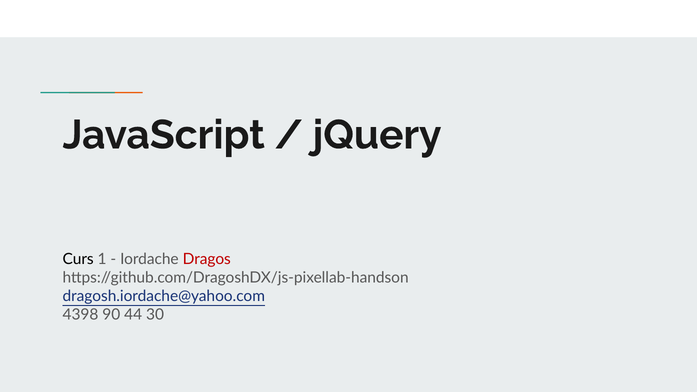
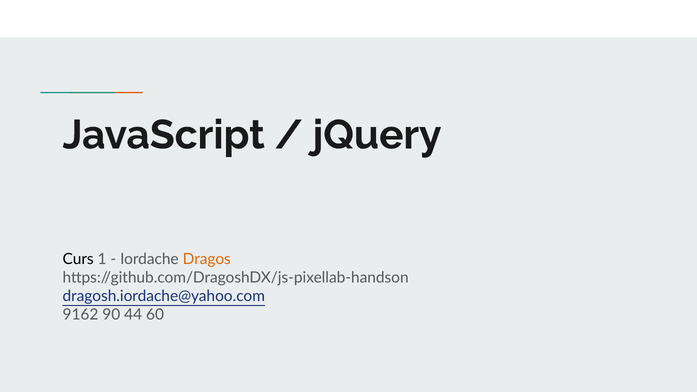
Dragos colour: red -> orange (207, 259)
4398: 4398 -> 9162 (81, 315)
30: 30 -> 60 (155, 315)
